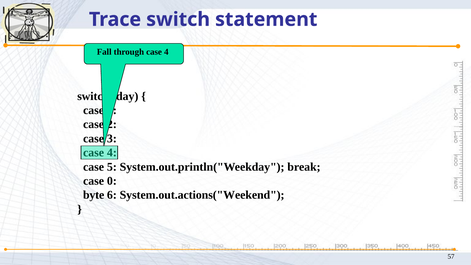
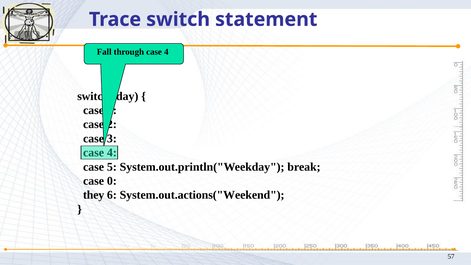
byte: byte -> they (94, 195)
